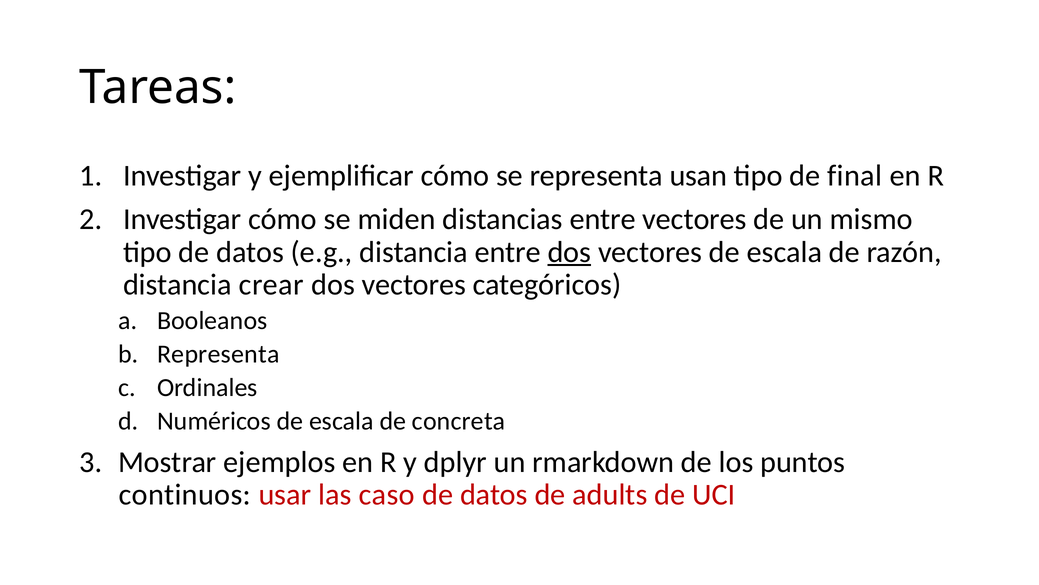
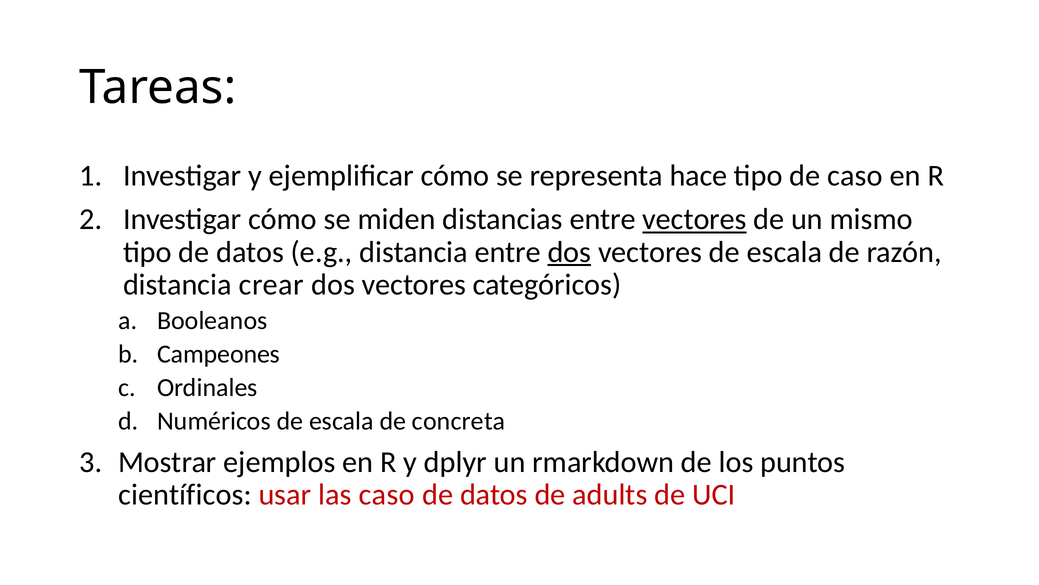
usan: usan -> hace (698, 176)
de final: final -> caso (855, 176)
vectores underline: none -> present (695, 219)
Representa: Representa -> Campeones (219, 354)
continuos: continuos -> científicos (185, 494)
